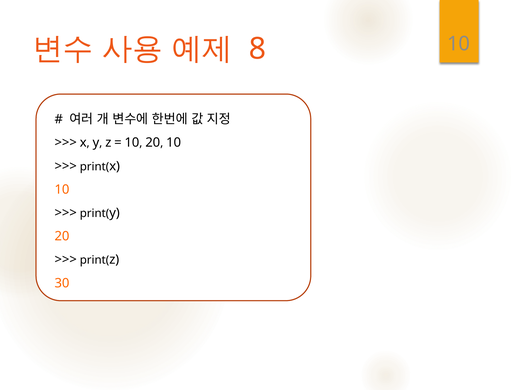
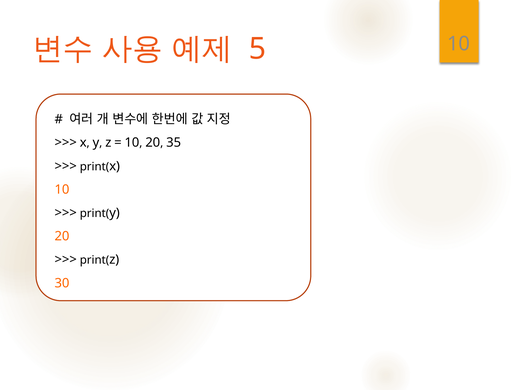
8: 8 -> 5 (257, 49)
20 10: 10 -> 35 (174, 142)
